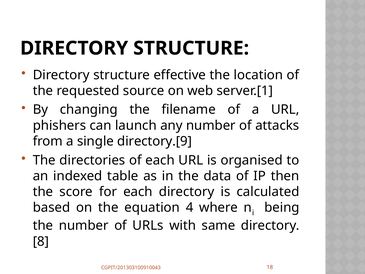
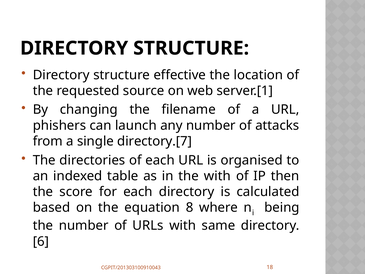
directory.[9: directory.[9 -> directory.[7 (155, 141)
the data: data -> with (217, 176)
4: 4 -> 8 (190, 207)
8: 8 -> 6 (41, 241)
